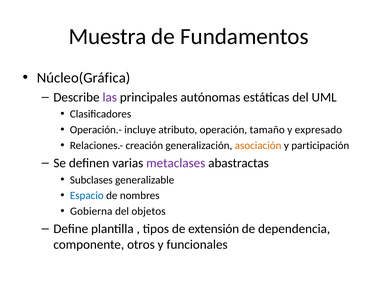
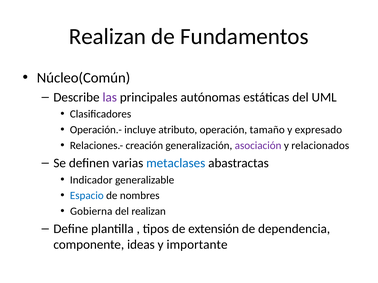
Muestra: Muestra -> Realizan (108, 37)
Núcleo(Gráfica: Núcleo(Gráfica -> Núcleo(Común (84, 78)
asociación colour: orange -> purple (258, 146)
participación: participación -> relacionados (320, 146)
metaclases colour: purple -> blue (176, 163)
Subclases: Subclases -> Indicador (91, 180)
del objetos: objetos -> realizan (149, 212)
otros: otros -> ideas (141, 245)
funcionales: funcionales -> importante (197, 245)
